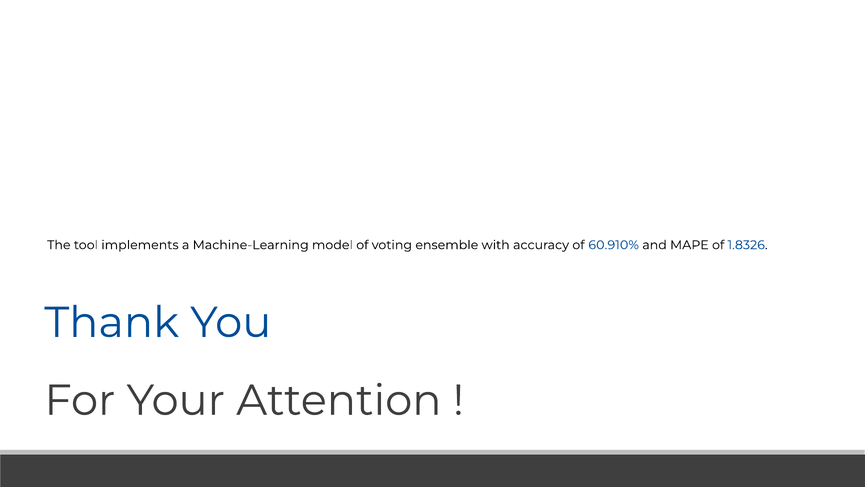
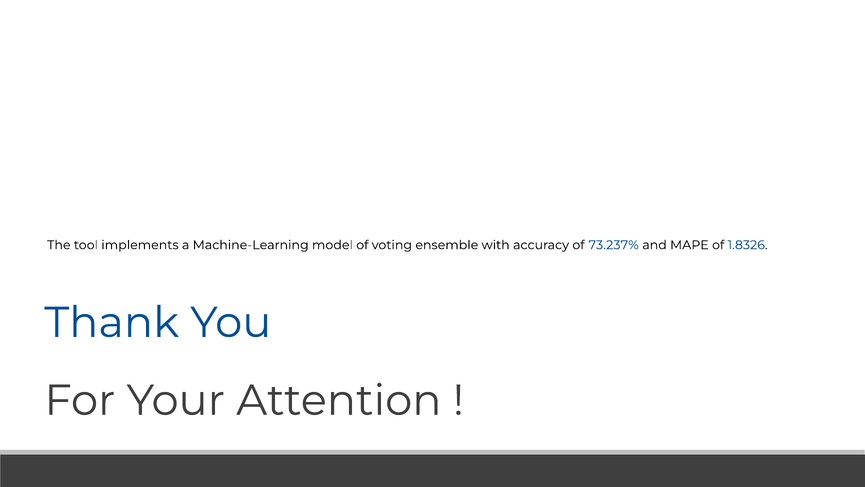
60.910%: 60.910% -> 73.237% (614, 245)
